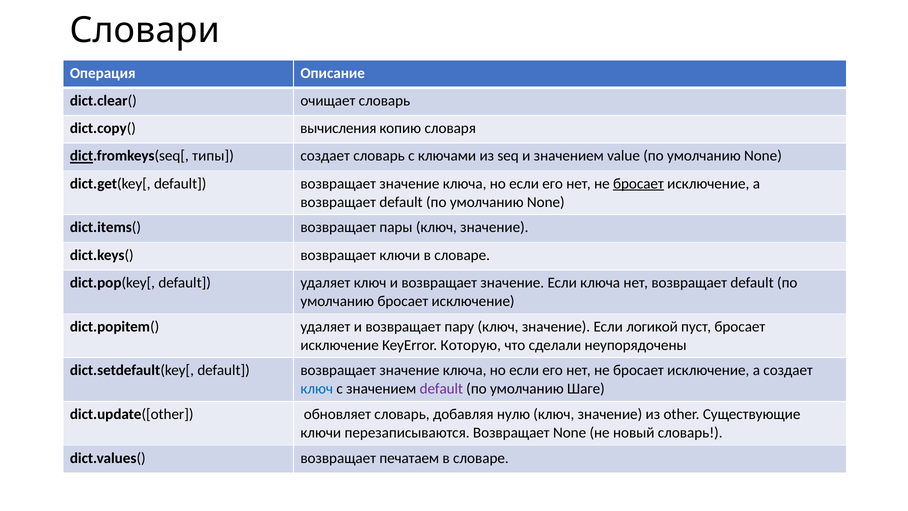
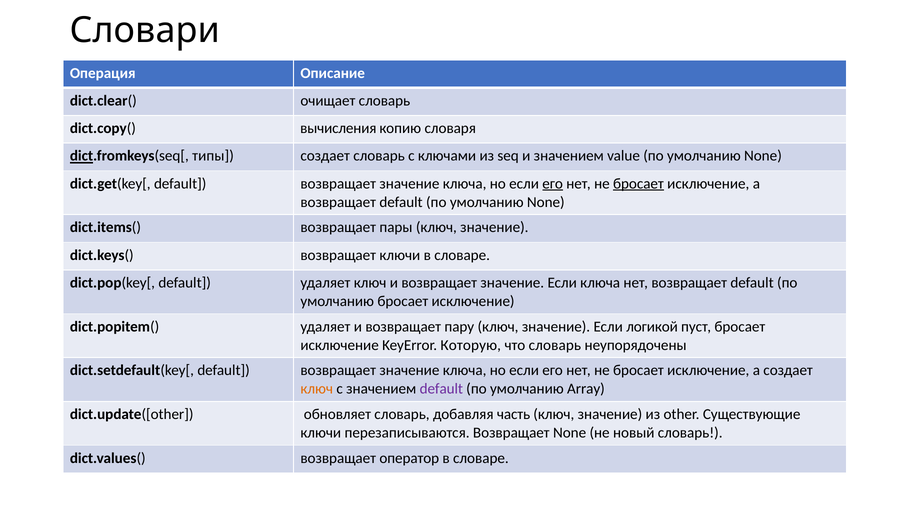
его underline: none -> present (553, 183)
что сделали: сделали -> словарь (555, 345)
ключ colour: blue -> orange (317, 389)
Шаге: Шаге -> Array (586, 389)
нулю: нулю -> часть (514, 414)
печатаем: печатаем -> оператор (409, 458)
